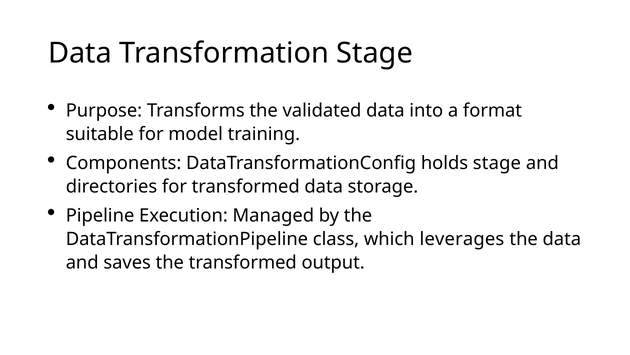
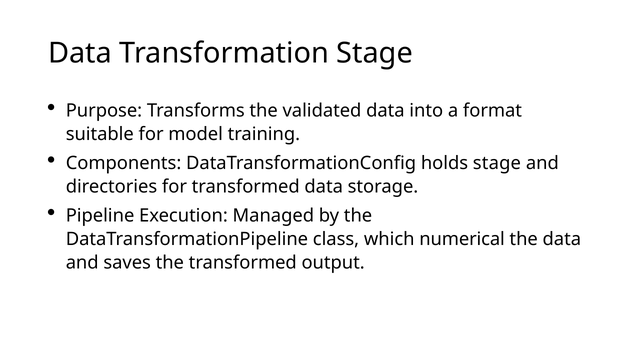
leverages: leverages -> numerical (462, 239)
